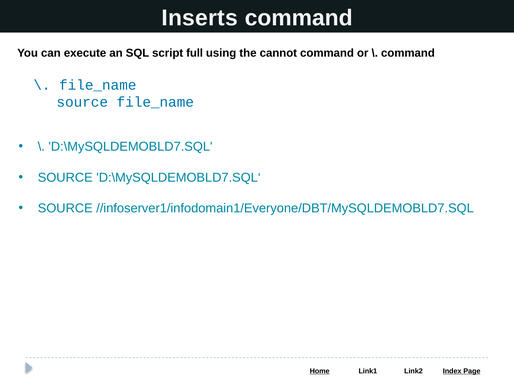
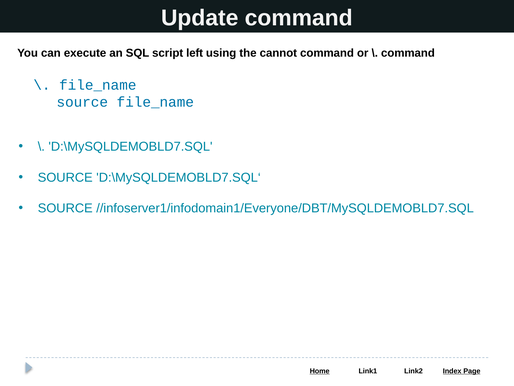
Inserts: Inserts -> Update (200, 18)
full: full -> left (195, 53)
